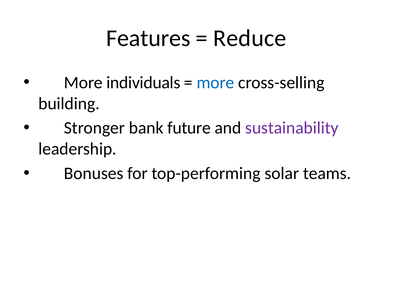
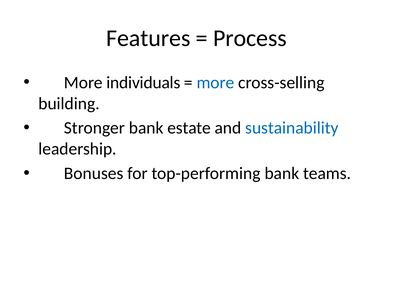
Reduce: Reduce -> Process (250, 38)
future: future -> estate (189, 128)
sustainability colour: purple -> blue (292, 128)
top-performing solar: solar -> bank (282, 173)
